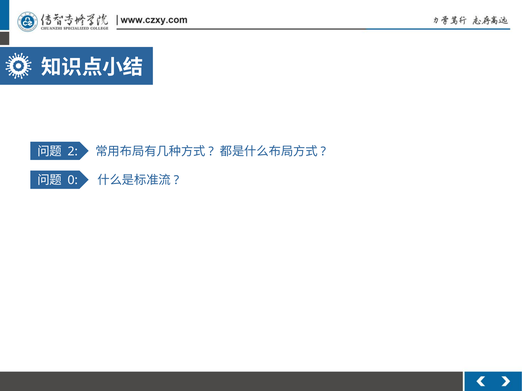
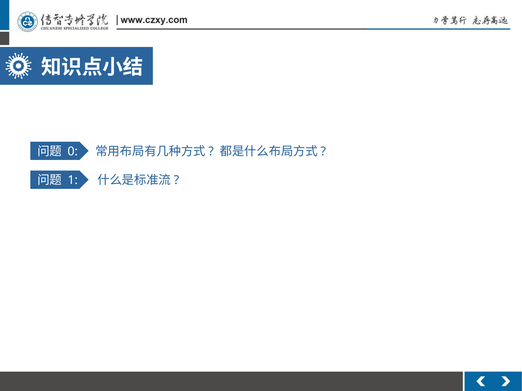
2: 2 -> 0 (73, 152)
0: 0 -> 1 (73, 181)
